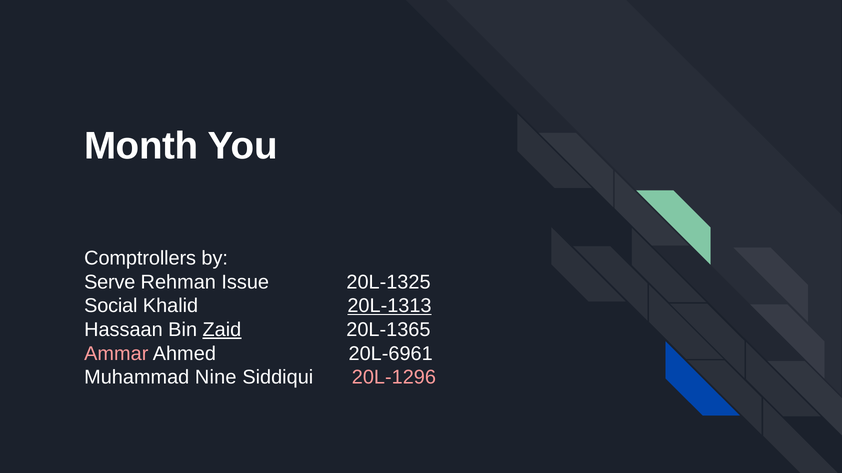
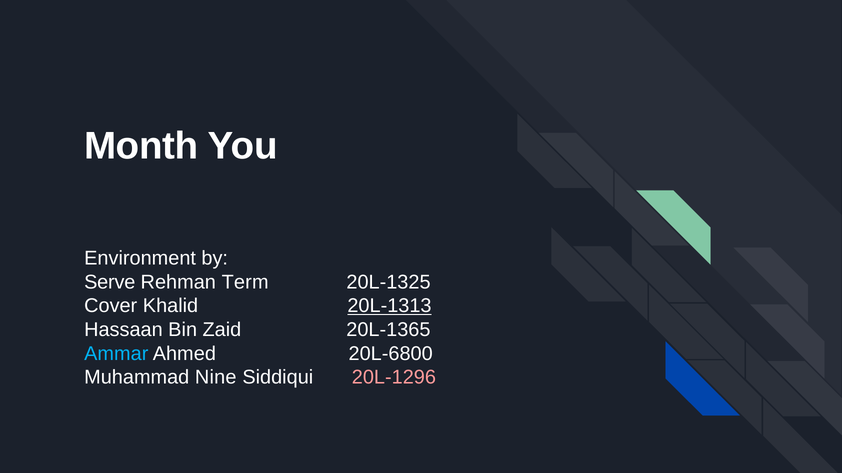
Comptrollers: Comptrollers -> Environment (140, 259)
Issue: Issue -> Term (245, 282)
Social: Social -> Cover (111, 306)
Zaid underline: present -> none (222, 330)
Ammar colour: pink -> light blue (116, 354)
20L-6961: 20L-6961 -> 20L-6800 (391, 354)
